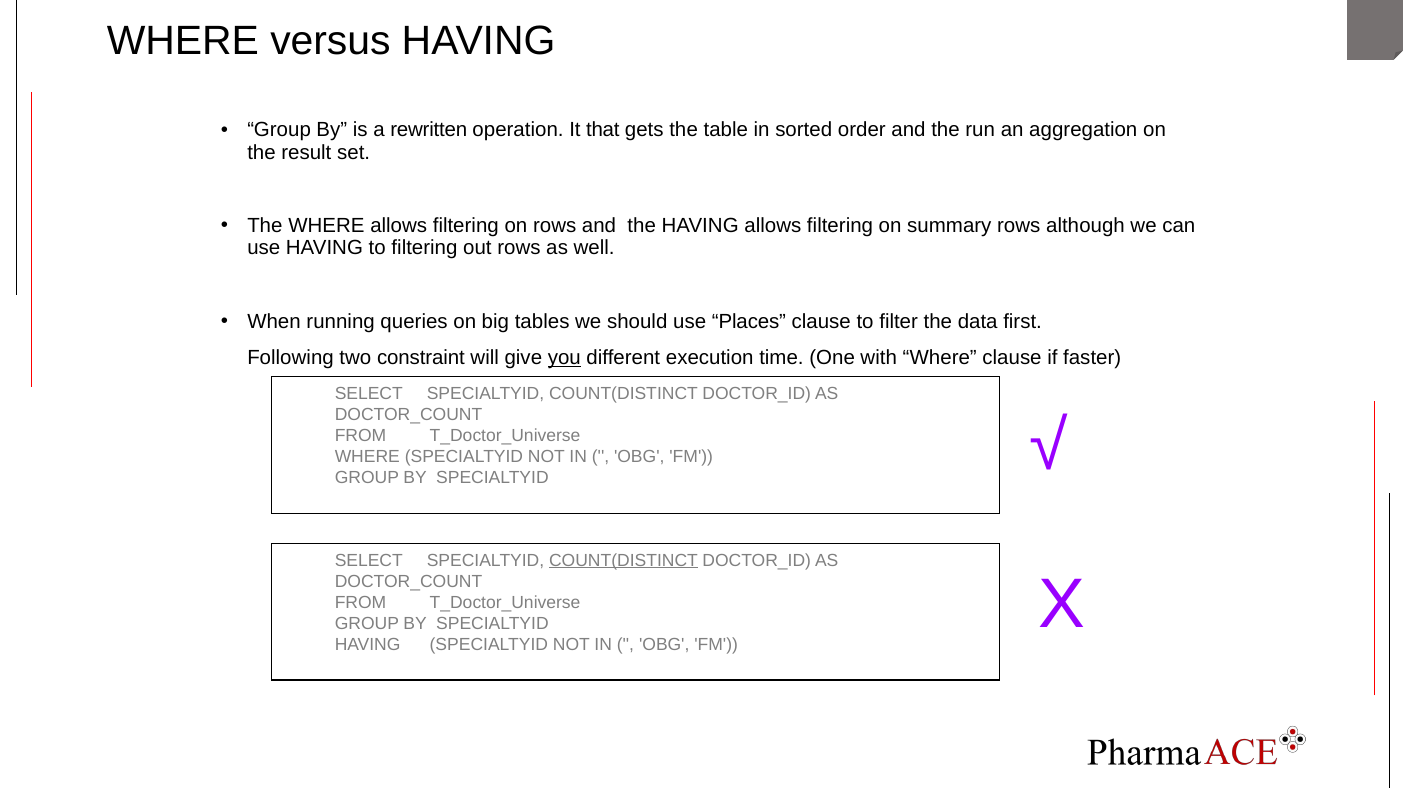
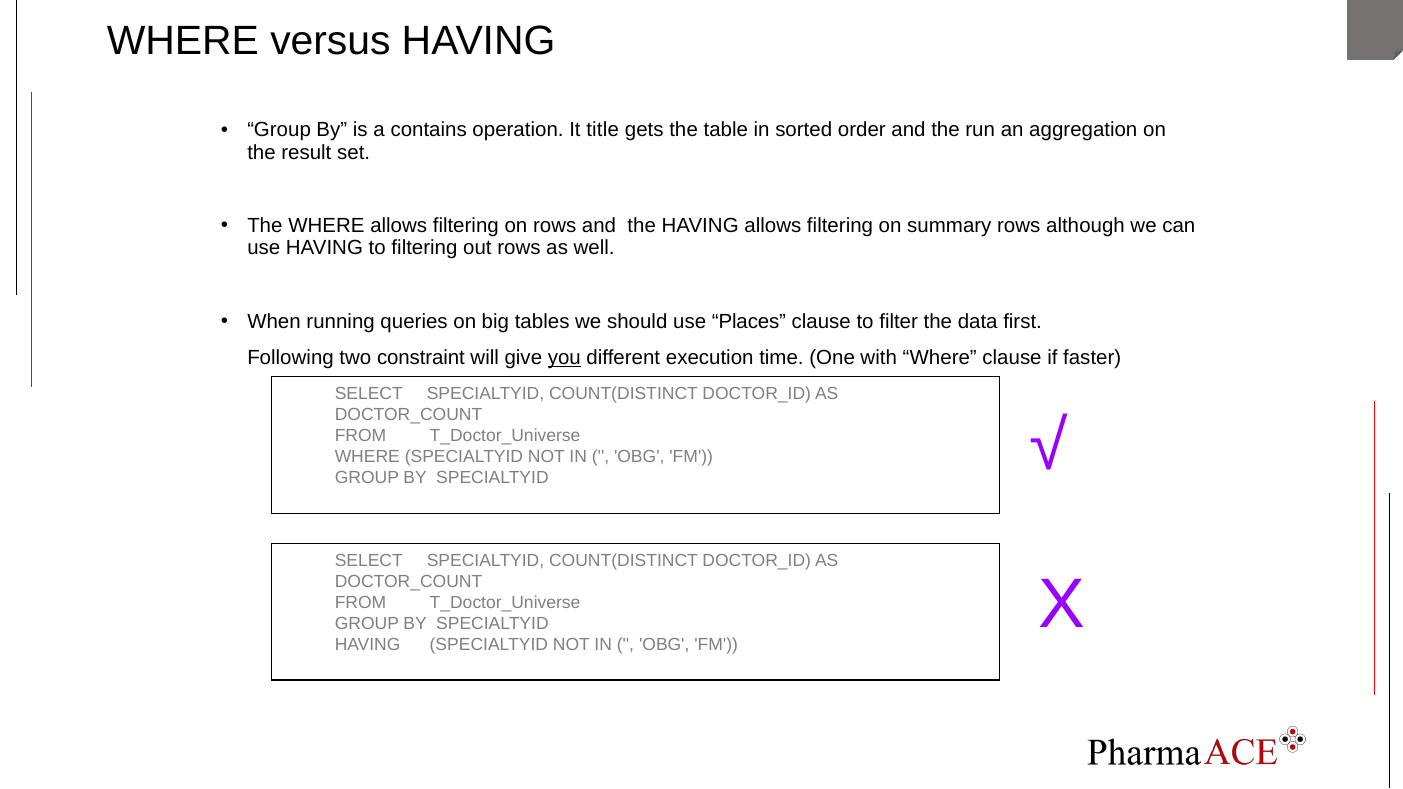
rewritten: rewritten -> contains (429, 130)
that: that -> title (603, 130)
COUNT(DISTINCT underline: present -> none (623, 561)
